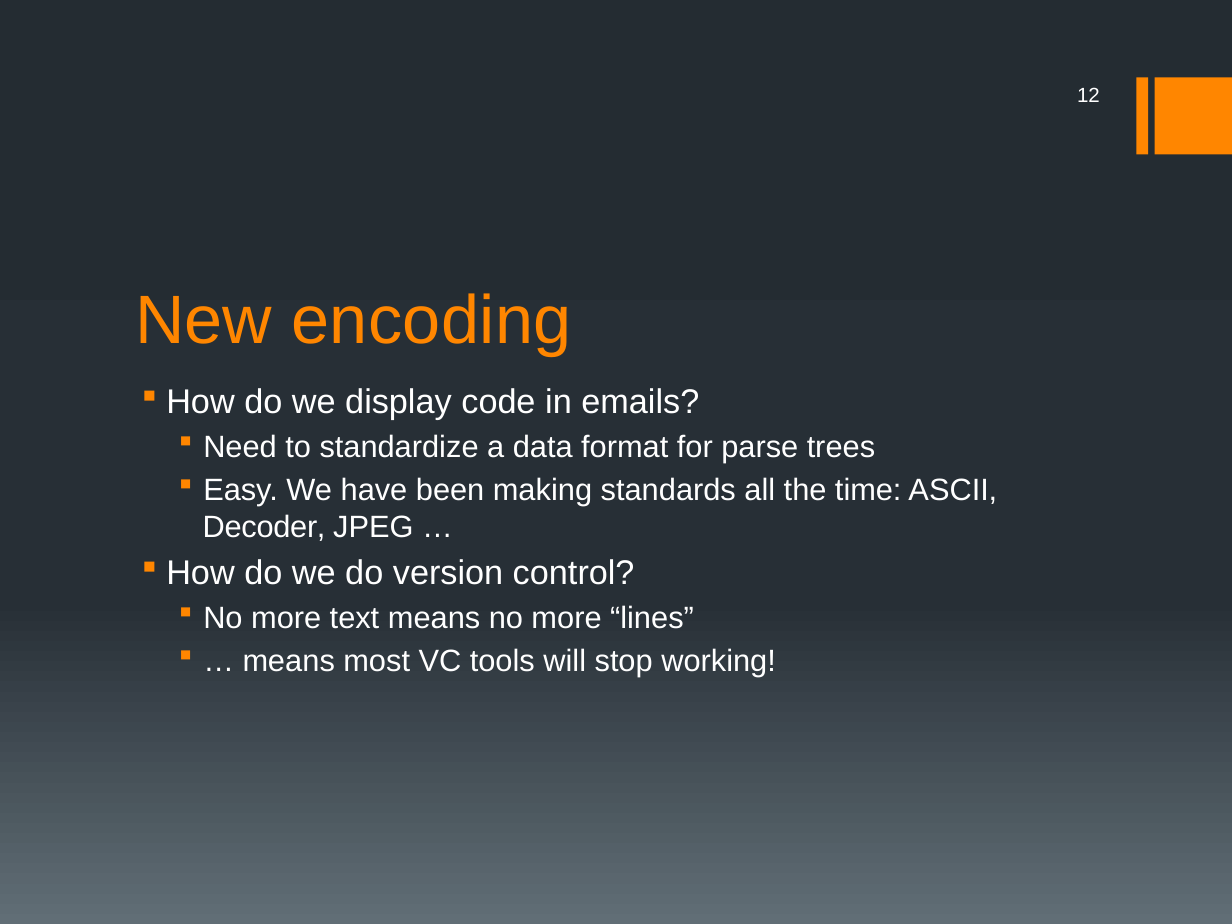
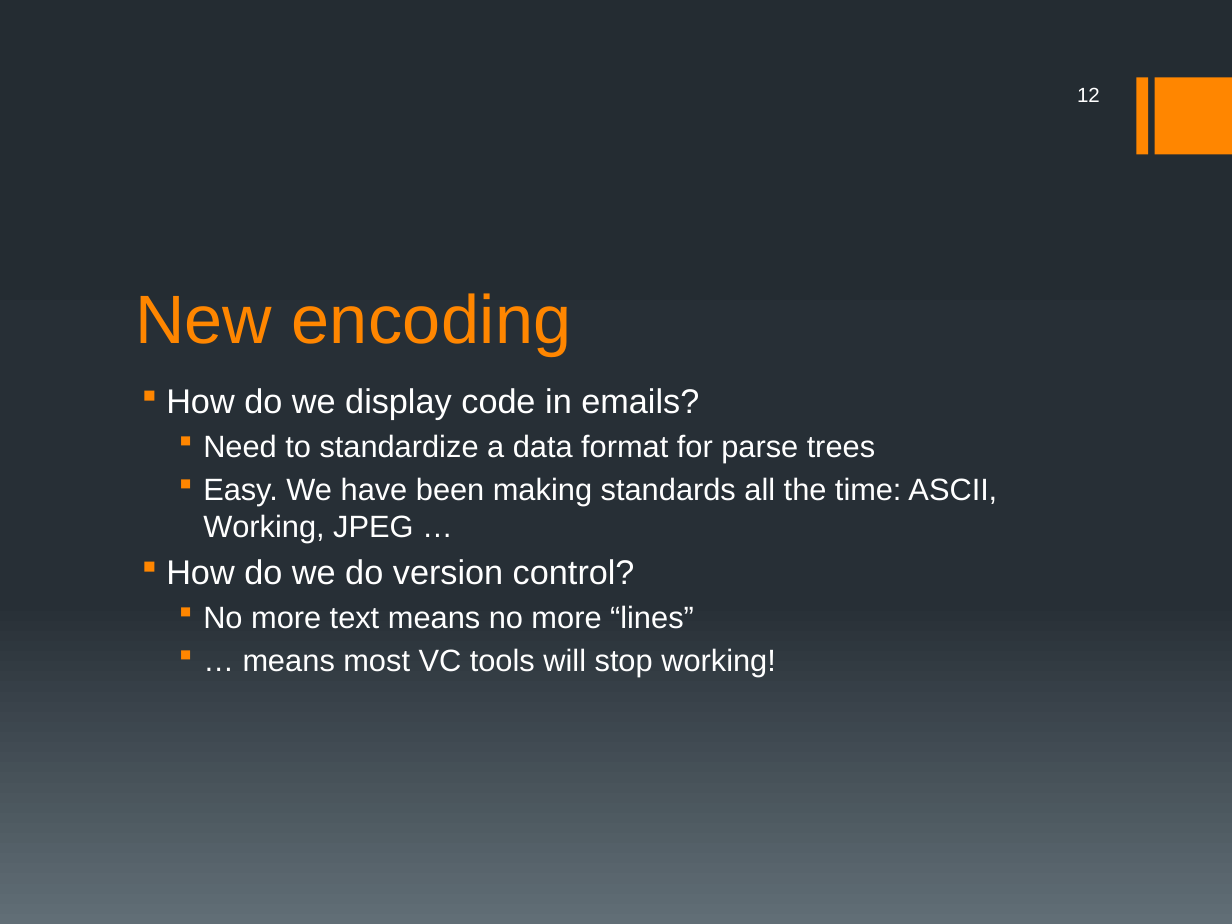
Decoder: Decoder -> Working (264, 527)
